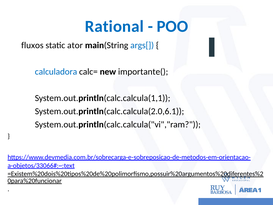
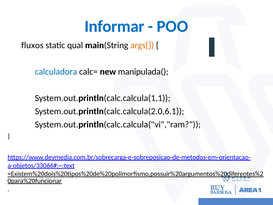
Rational: Rational -> Informar (114, 26)
ator: ator -> qual (75, 45)
args[ colour: blue -> orange (142, 45)
importante(: importante( -> manipulada( (143, 72)
